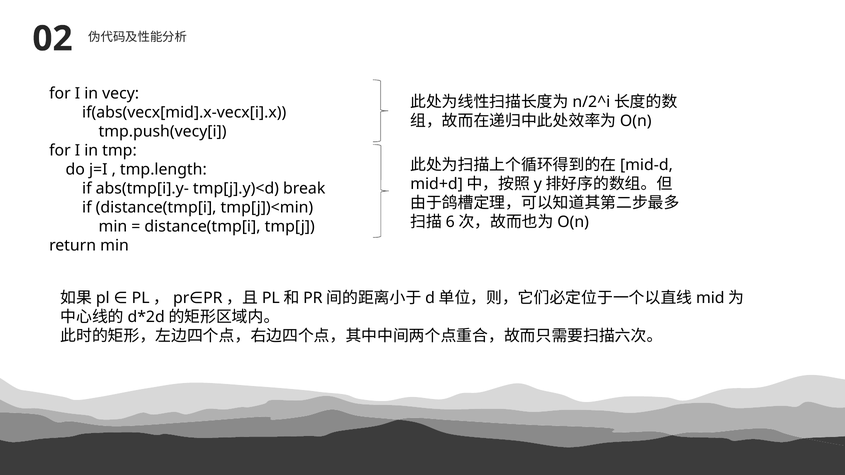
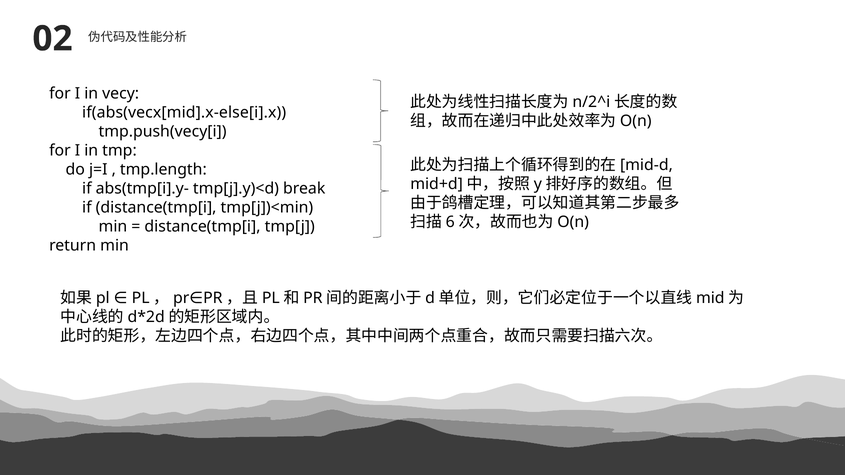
if(abs(vecx[mid].x-vecx[i].x: if(abs(vecx[mid].x-vecx[i].x -> if(abs(vecx[mid].x-else[i].x (184, 113)
